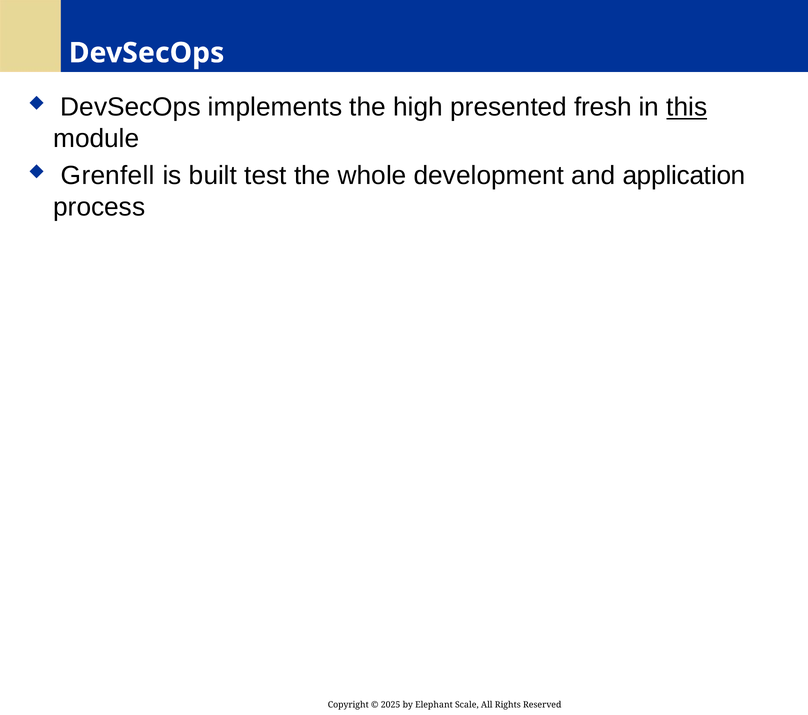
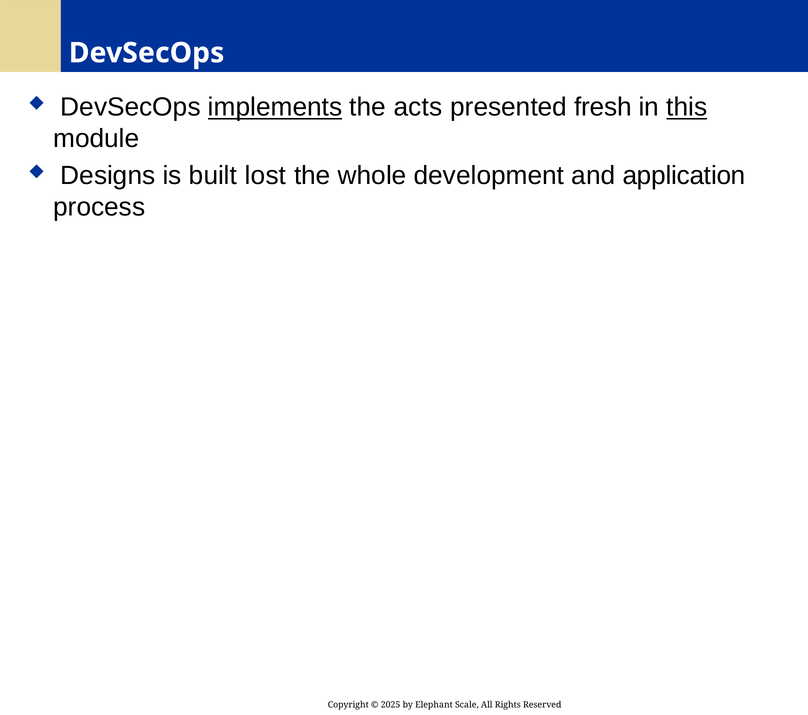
implements underline: none -> present (275, 107)
high: high -> acts (418, 107)
Grenfell: Grenfell -> Designs (108, 176)
test: test -> lost (265, 176)
